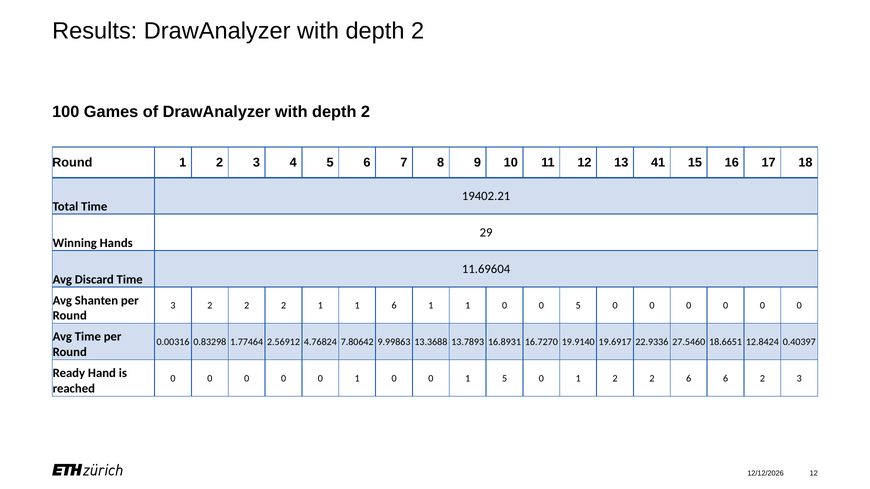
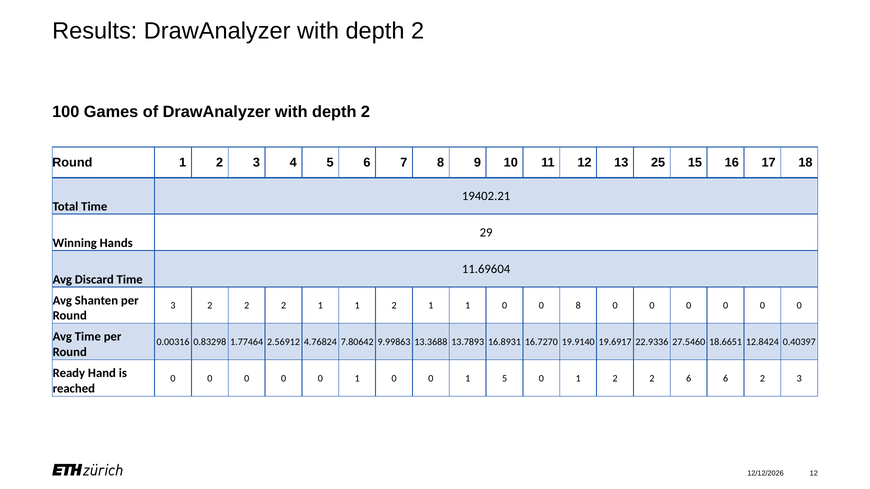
41: 41 -> 25 (658, 163)
1 1 6: 6 -> 2 (394, 306)
0 5: 5 -> 8 (578, 306)
